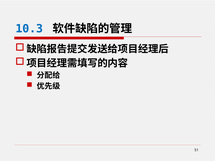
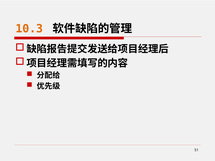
10.3 colour: blue -> orange (29, 29)
